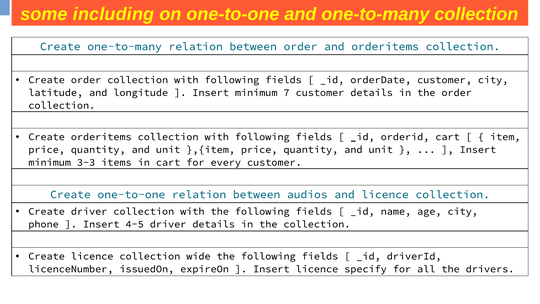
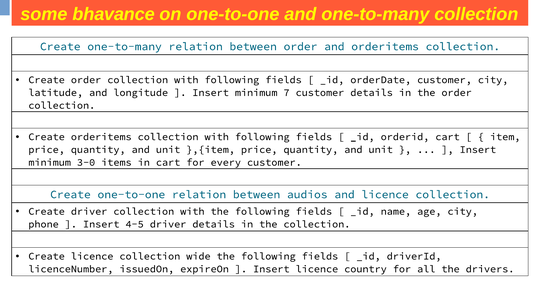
including: including -> bhavance (114, 14)
3-3: 3-3 -> 3-0 (86, 162)
specify: specify -> country (366, 269)
